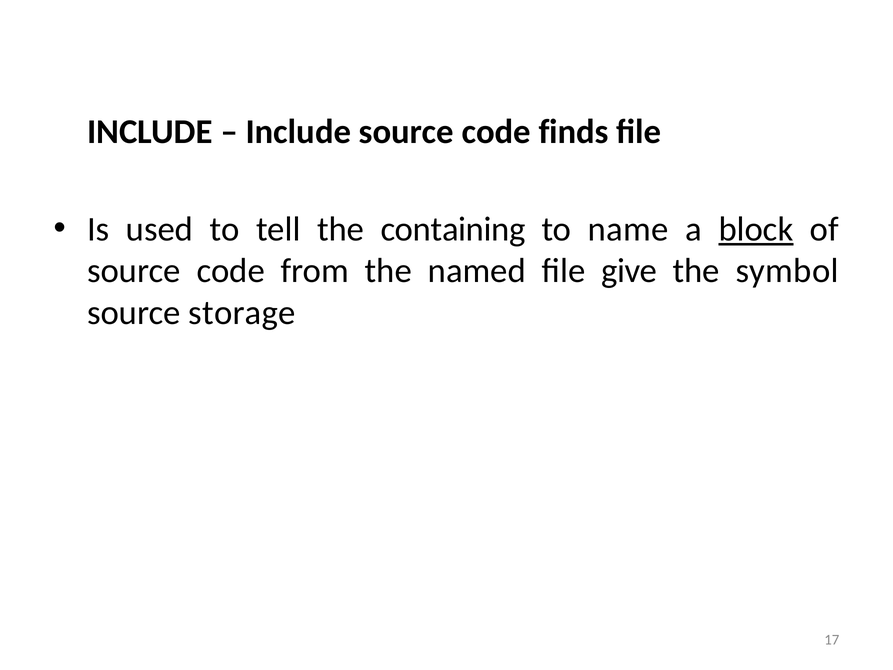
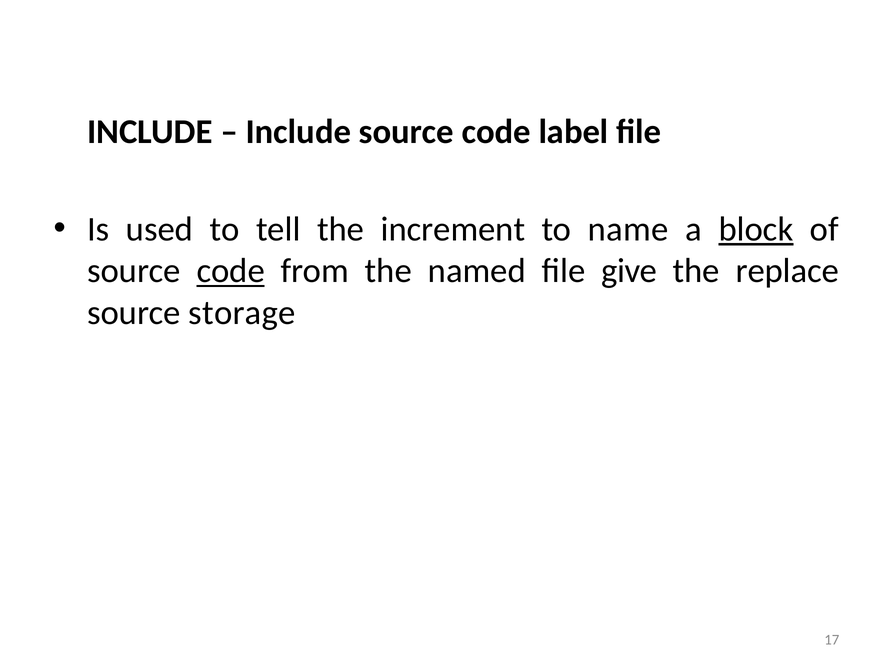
finds: finds -> label (573, 132)
containing: containing -> increment (453, 229)
code underline: none -> present (231, 271)
symbol: symbol -> replace (787, 271)
